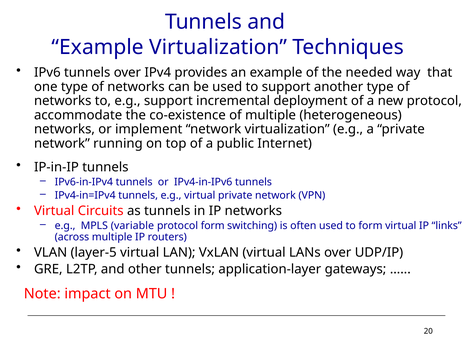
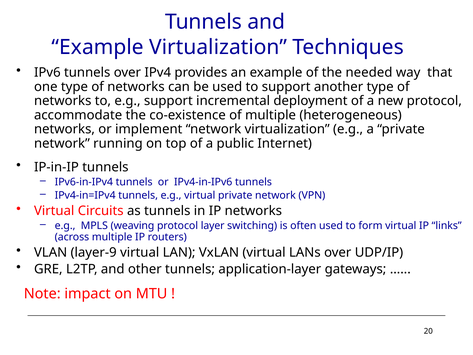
variable: variable -> weaving (133, 226)
protocol form: form -> layer (213, 226)
layer-5: layer-5 -> layer-9 (94, 252)
